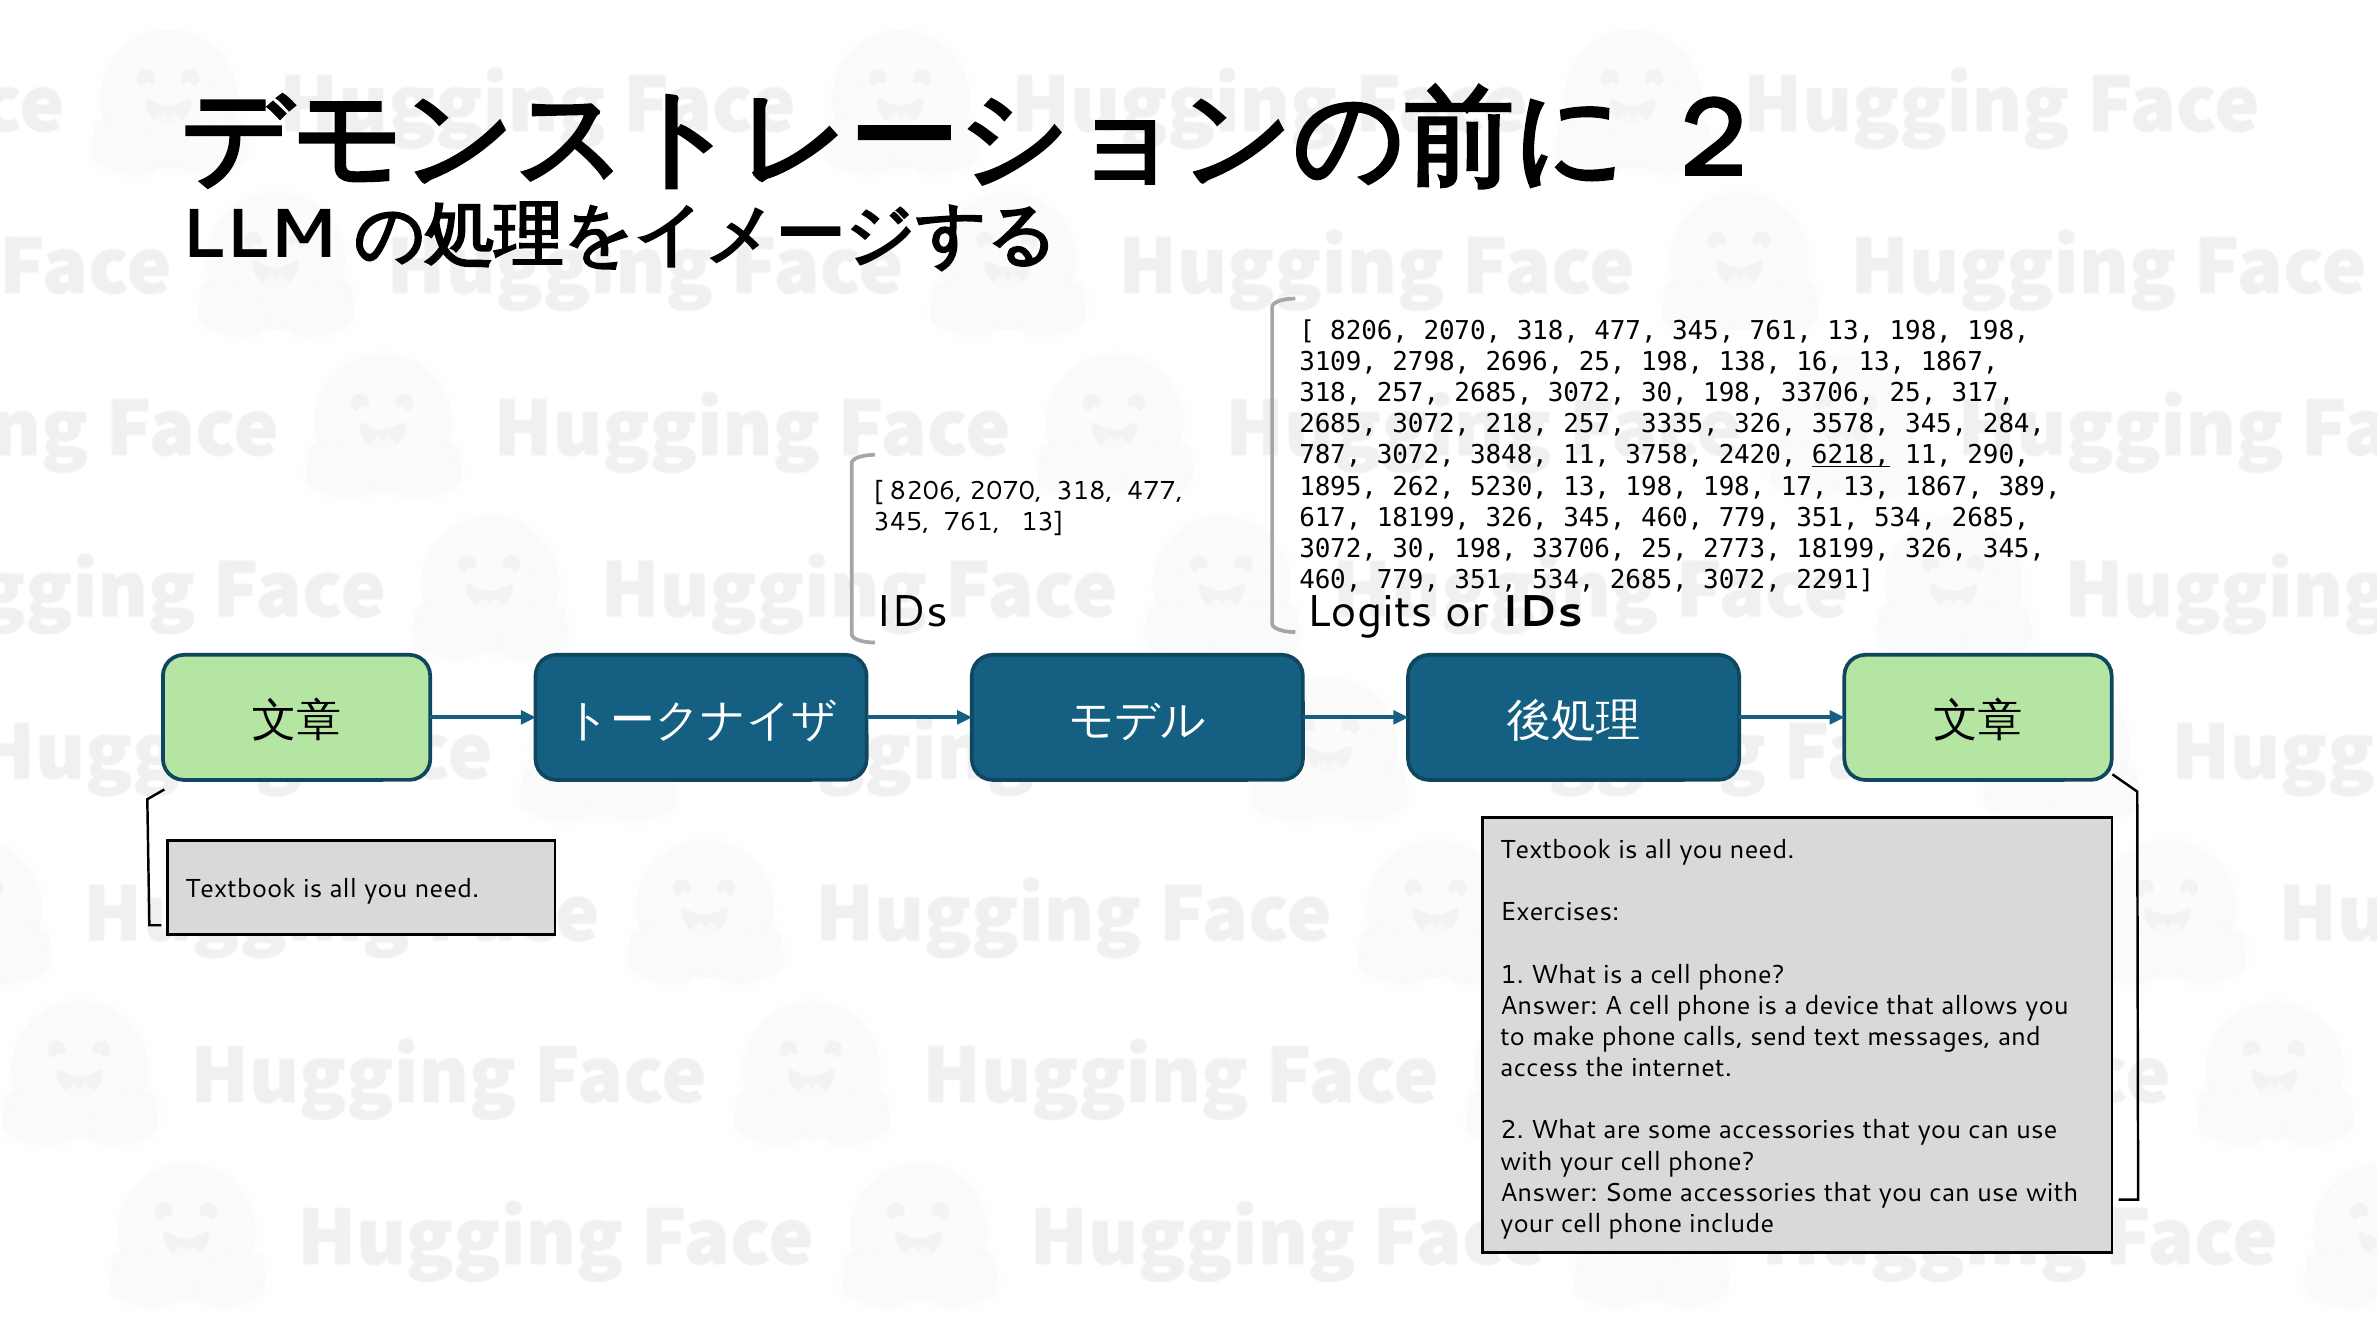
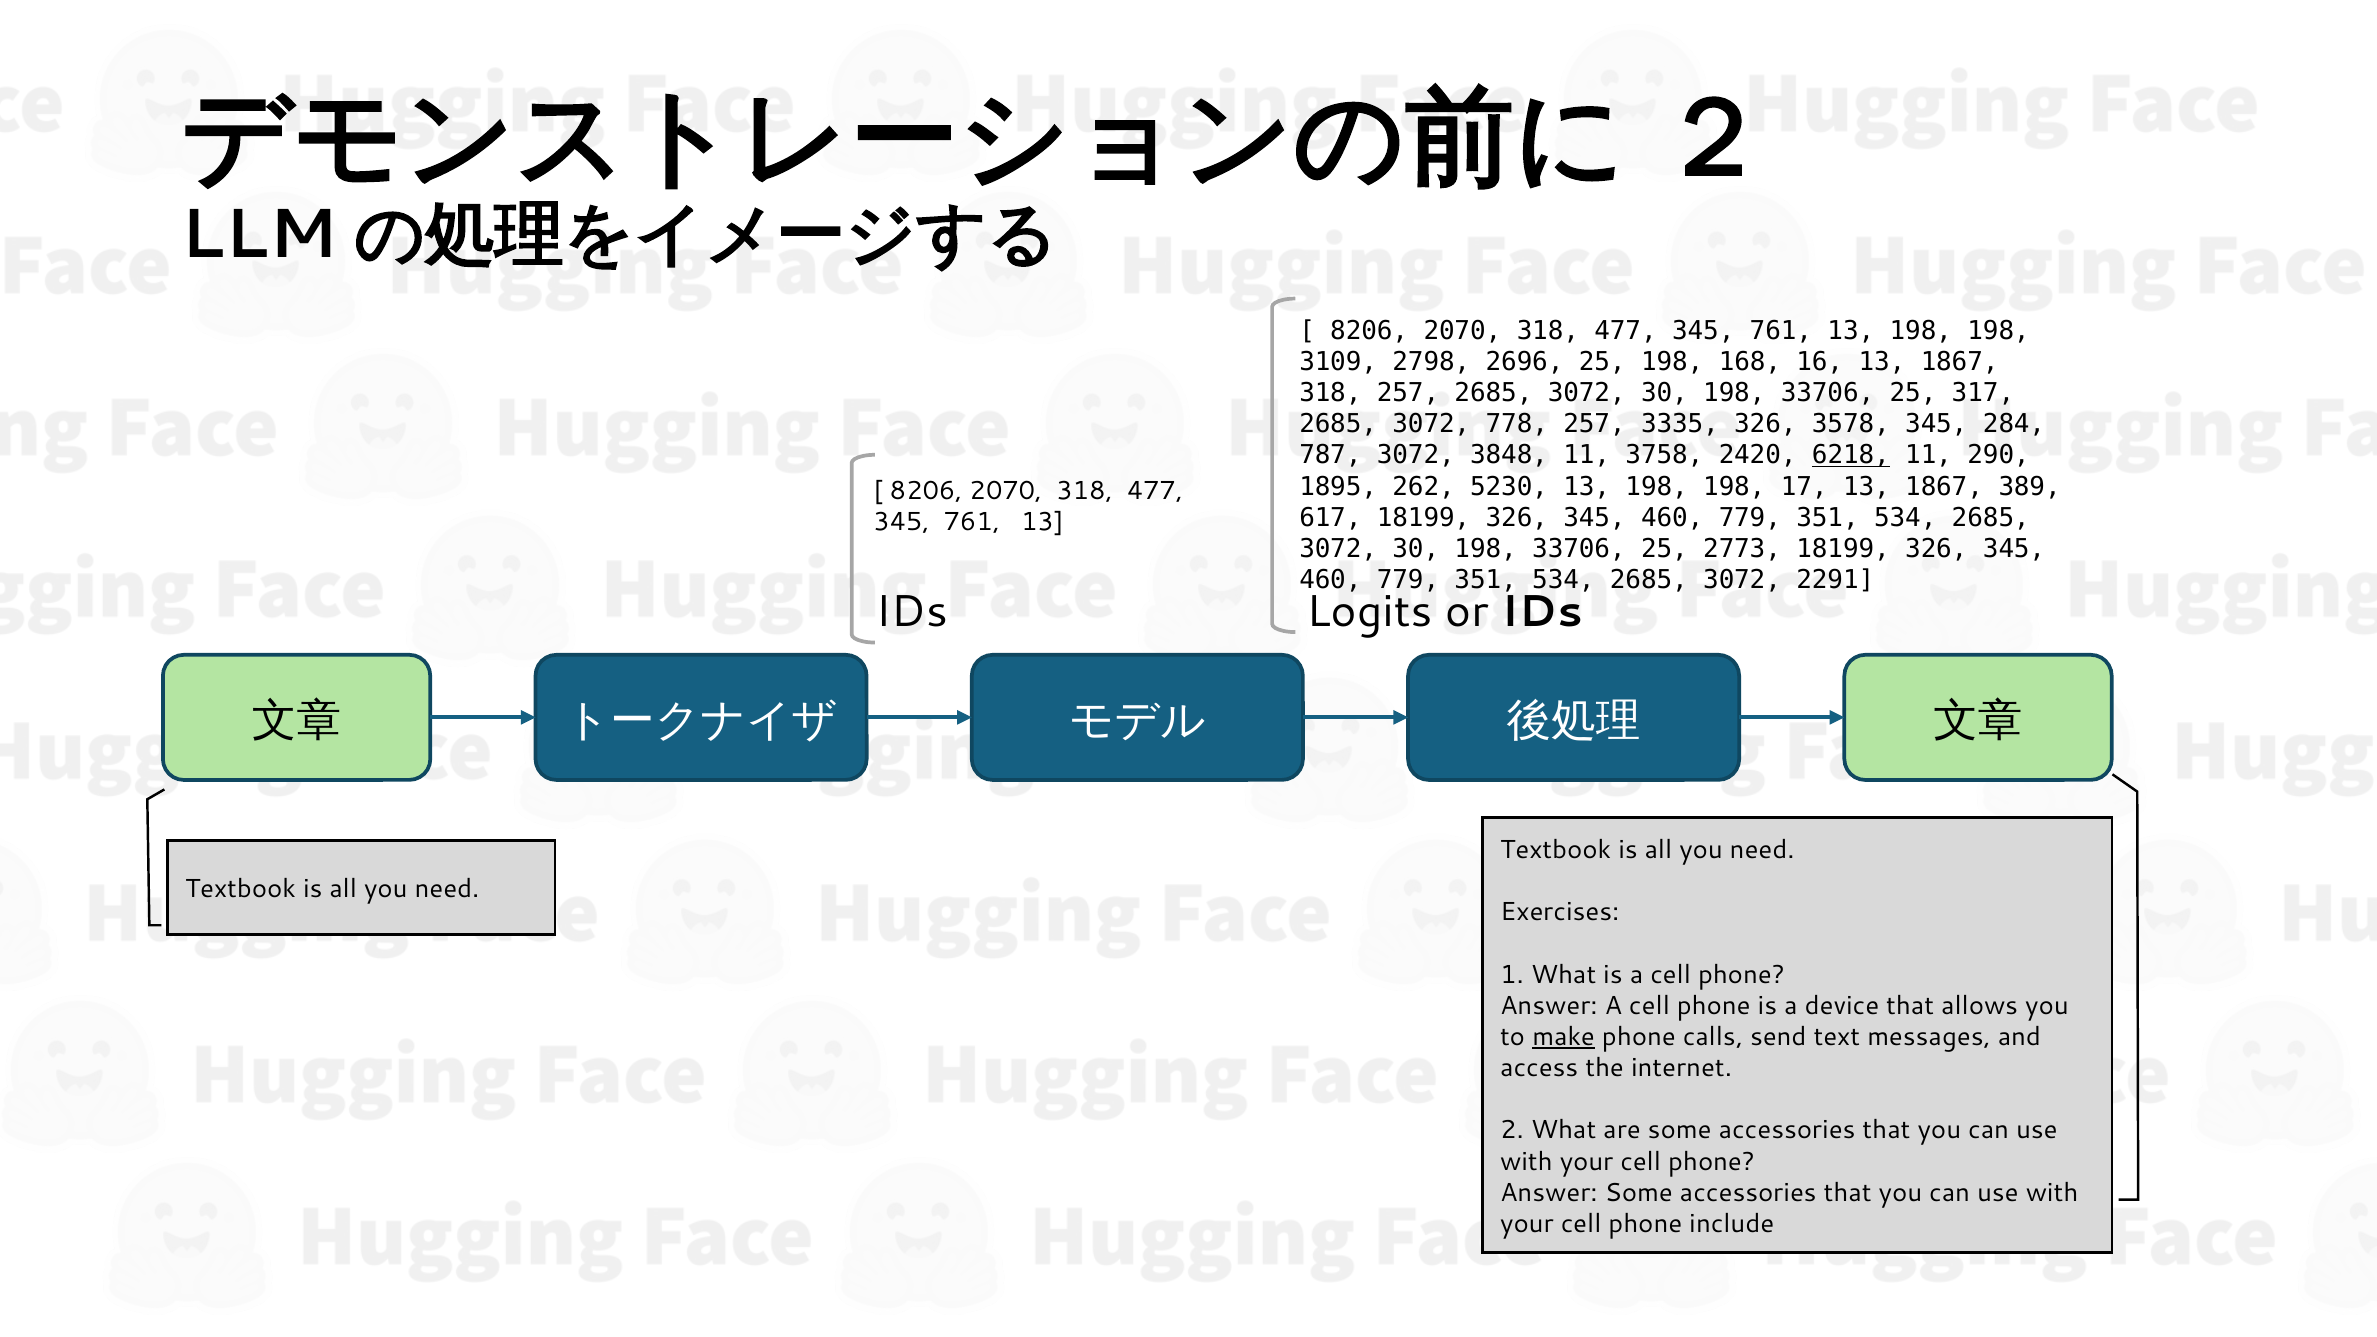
138: 138 -> 168 (1750, 362)
218: 218 -> 778 (1517, 424)
make underline: none -> present (1564, 1037)
